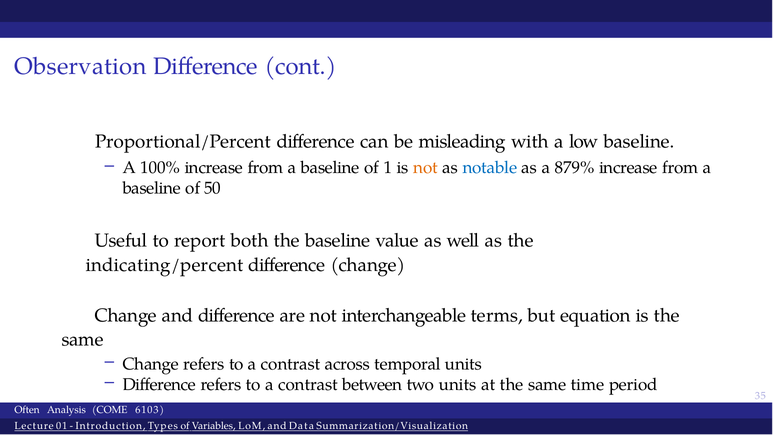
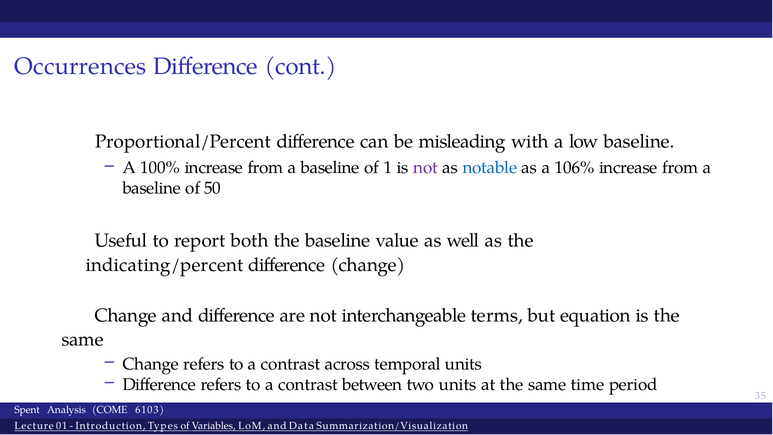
Observation: Observation -> Occurrences (80, 66)
not colour: orange -> purple (426, 168)
879%: 879% -> 106% (575, 168)
Often: Often -> Spent (27, 410)
